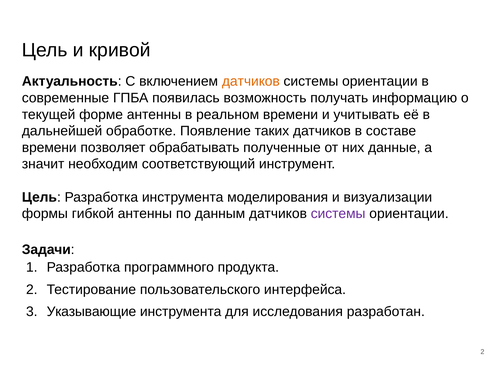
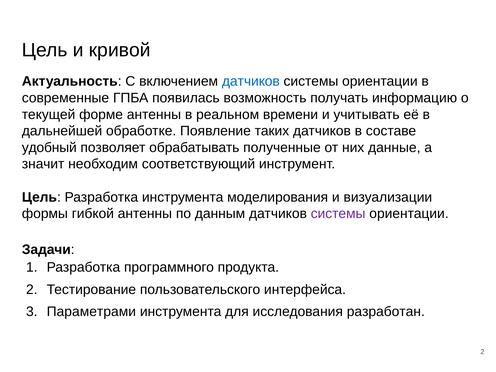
датчиков colour: orange -> blue (251, 81)
времени: времени -> удобный (49, 148)
Указывающие: Указывающие -> Параметрами (91, 312)
